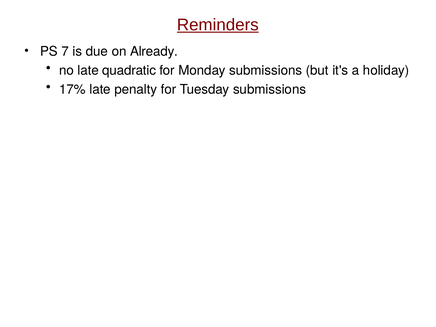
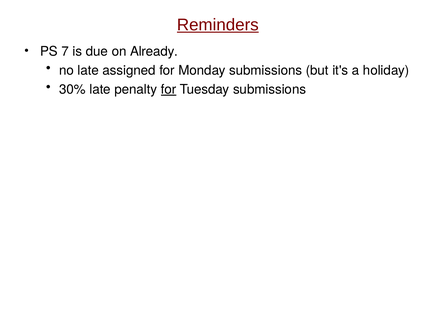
quadratic: quadratic -> assigned (129, 70)
17%: 17% -> 30% (72, 89)
for underline: none -> present (169, 89)
